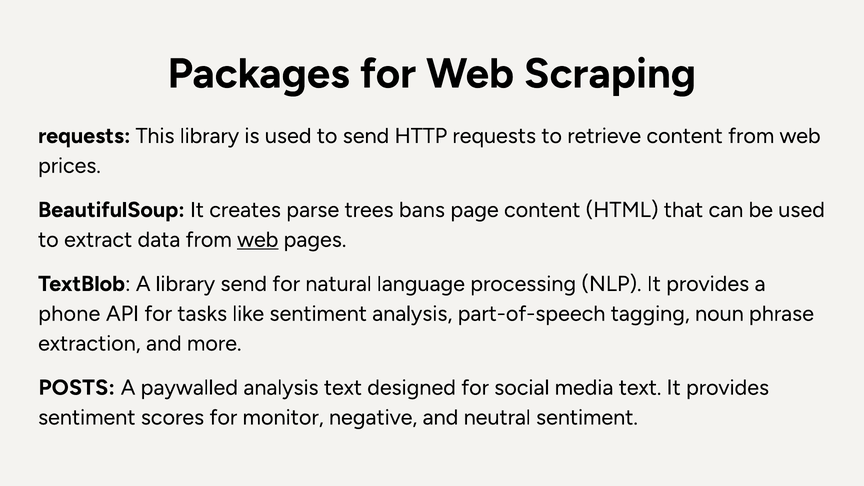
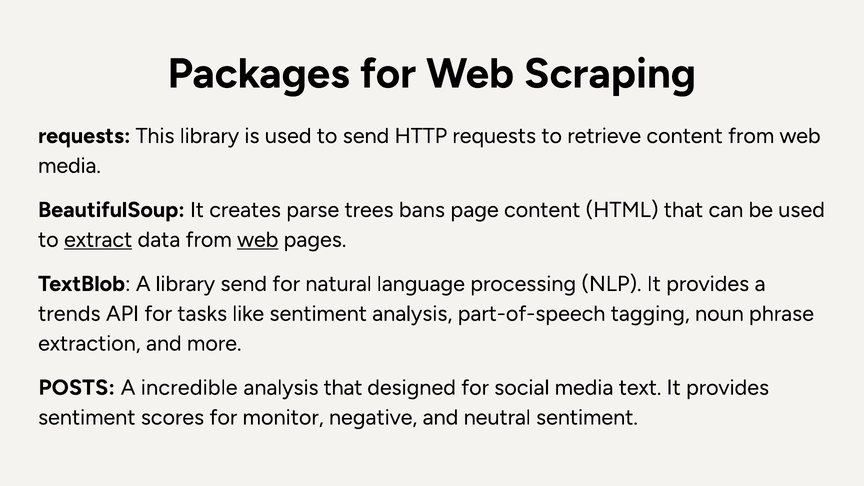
prices: prices -> media (69, 166)
extract underline: none -> present (98, 240)
phone: phone -> trends (69, 314)
paywalled: paywalled -> incredible (189, 388)
analysis text: text -> that (343, 388)
